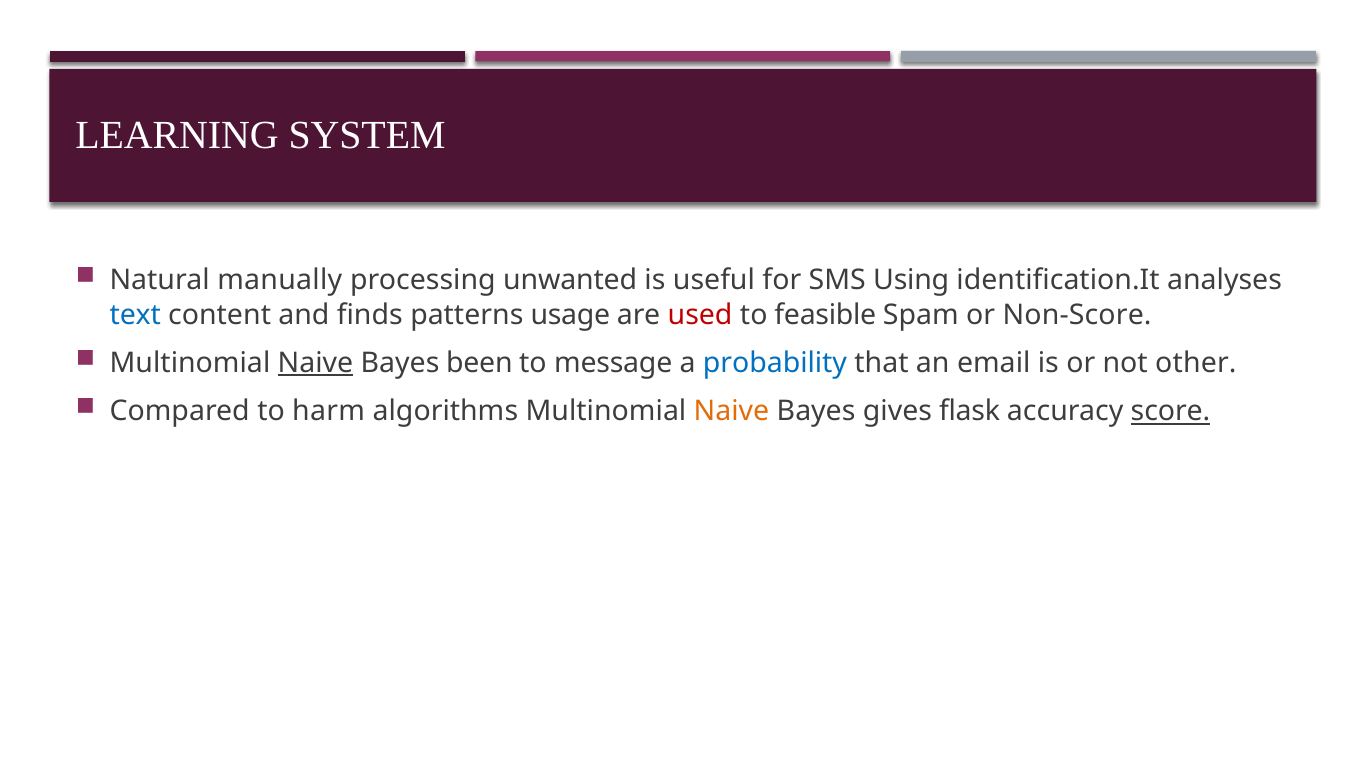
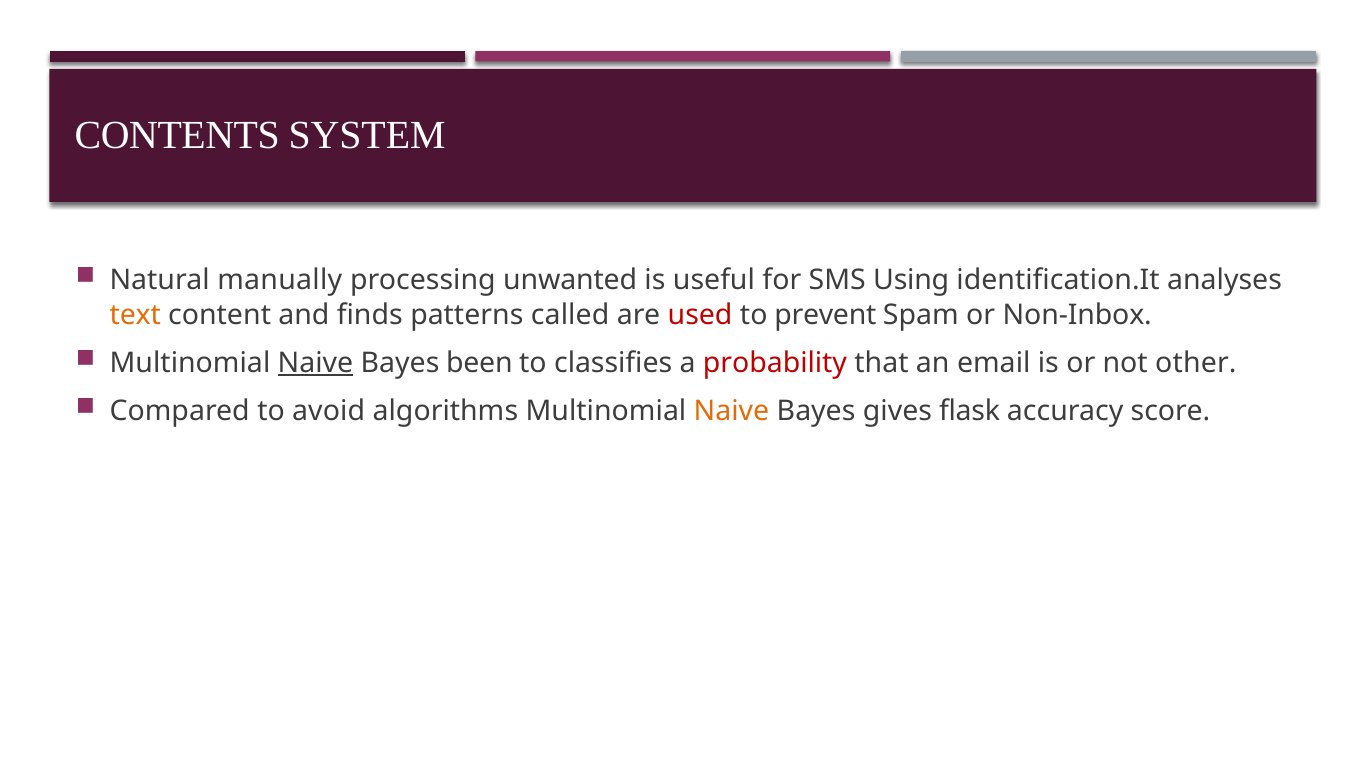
LEARNING: LEARNING -> CONTENTS (177, 136)
text colour: blue -> orange (135, 315)
usage: usage -> called (570, 315)
feasible: feasible -> prevent (825, 315)
Non-Score: Non-Score -> Non-Inbox (1077, 315)
message: message -> classifies (613, 363)
probability colour: blue -> red (775, 363)
harm: harm -> avoid (329, 412)
score underline: present -> none (1171, 412)
